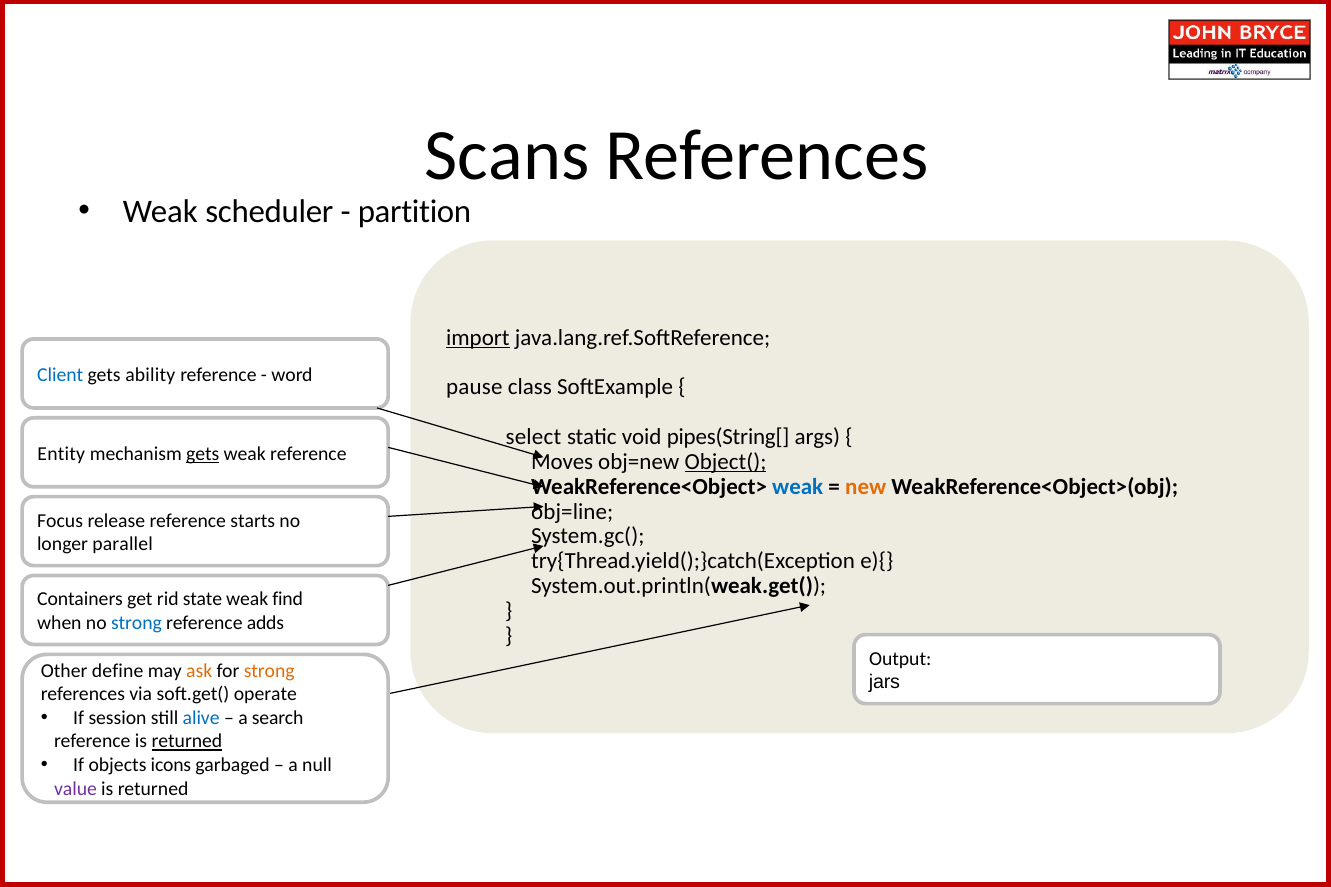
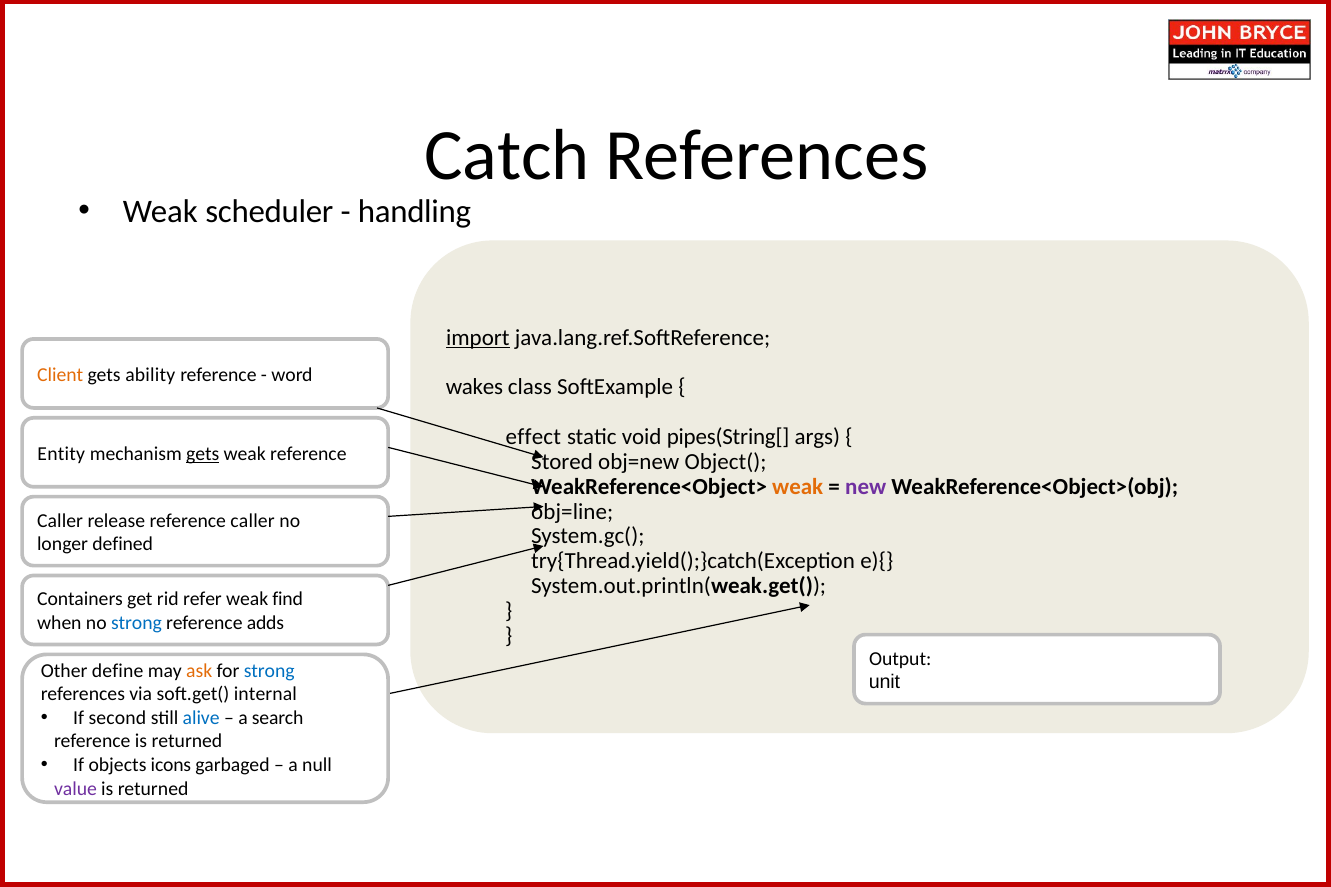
Scans: Scans -> Catch (507, 155)
partition: partition -> handling (415, 211)
Client colour: blue -> orange (60, 375)
pause: pause -> wakes (474, 387)
select: select -> effect (533, 437)
Moves: Moves -> Stored (562, 462)
Object( underline: present -> none (725, 462)
weak colour: blue -> orange (798, 487)
new colour: orange -> purple (866, 487)
Focus: Focus -> Caller (60, 521)
release reference starts: starts -> caller (253, 521)
parallel: parallel -> defined (123, 544)
state: state -> refer (202, 600)
strong colour: orange -> blue (269, 671)
jars: jars -> unit (884, 682)
operate: operate -> internal (265, 694)
session: session -> second (117, 718)
returned underline: present -> none (187, 742)
